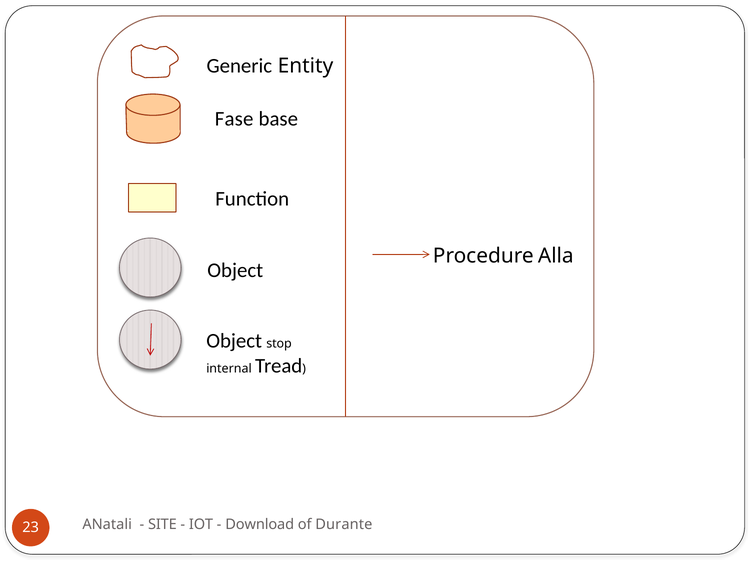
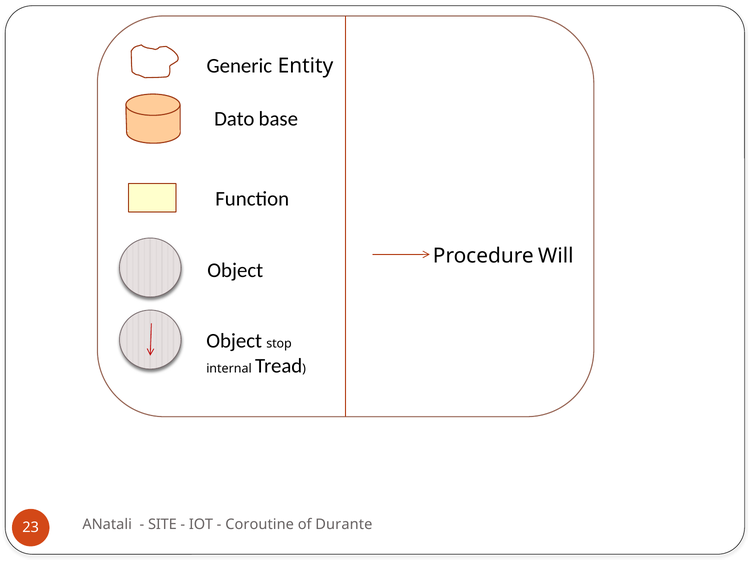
Fase: Fase -> Dato (234, 119)
Alla: Alla -> Will (556, 256)
Download: Download -> Coroutine (260, 525)
